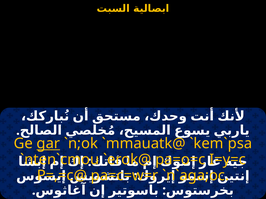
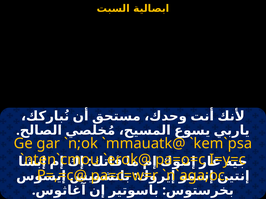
gar underline: present -> none (48, 144)
